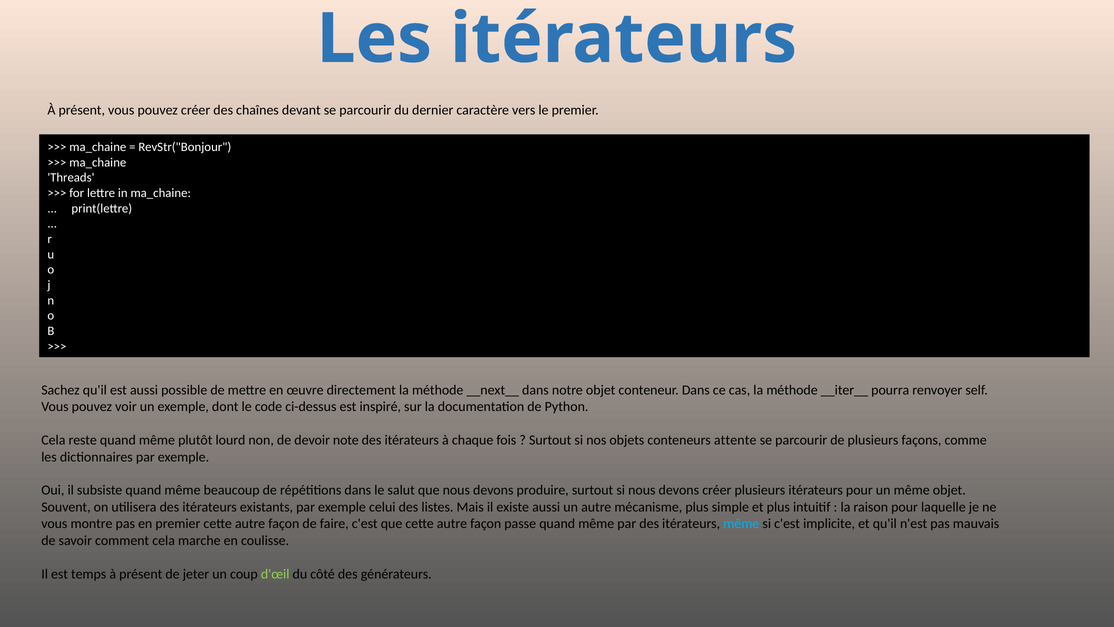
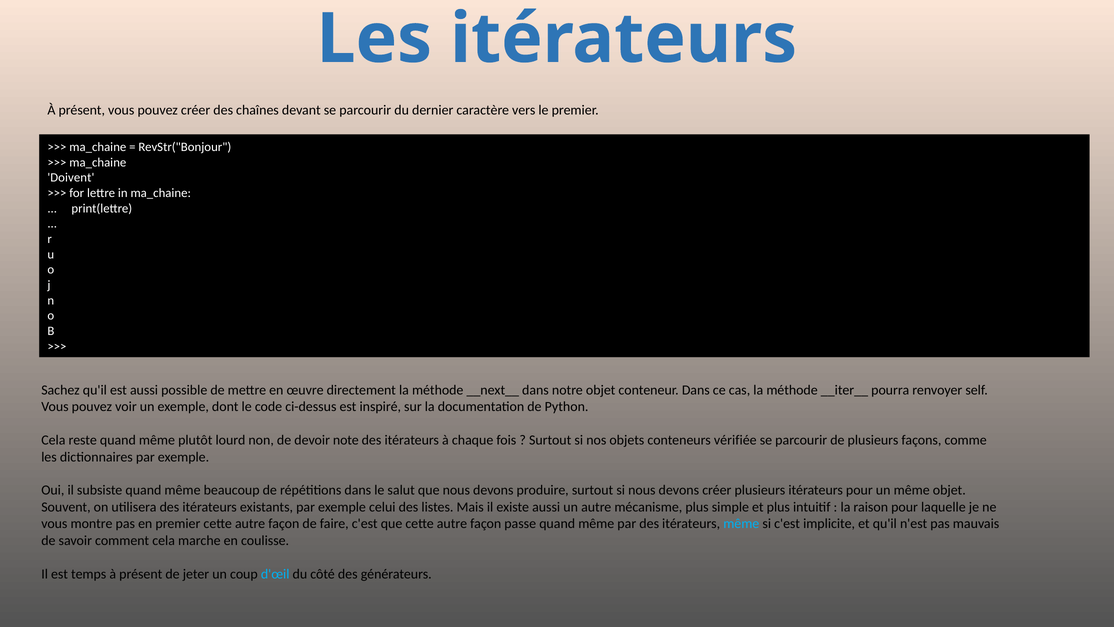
Threads: Threads -> Doivent (71, 178)
attente: attente -> vérifiée (735, 440)
d'œil colour: light green -> light blue (275, 574)
